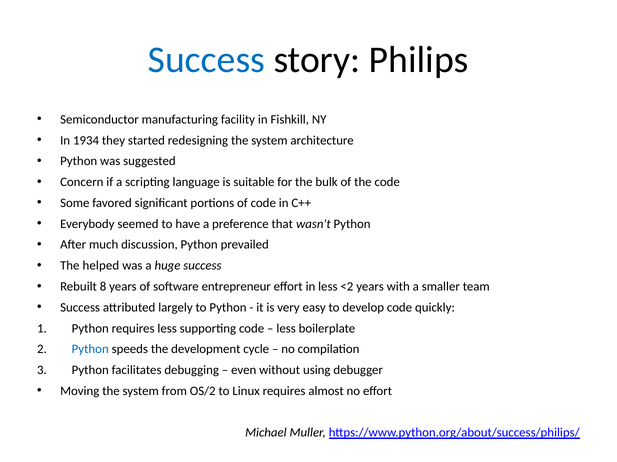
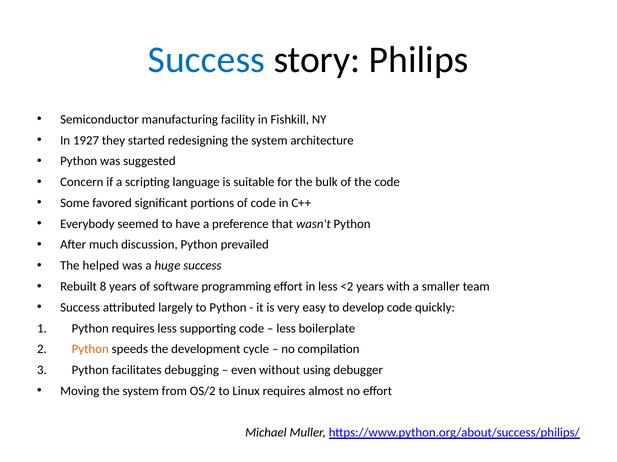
1934: 1934 -> 1927 (86, 141)
entrepreneur: entrepreneur -> programming (236, 287)
Python colour: blue -> orange (90, 350)
